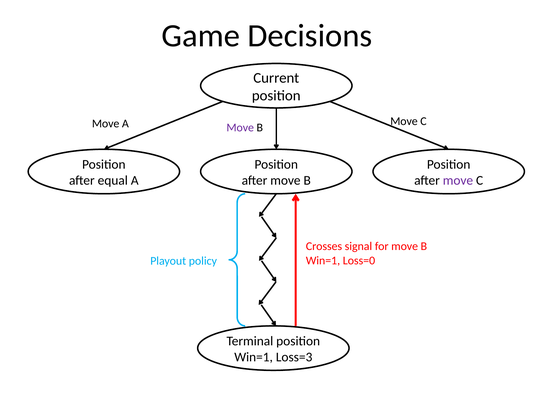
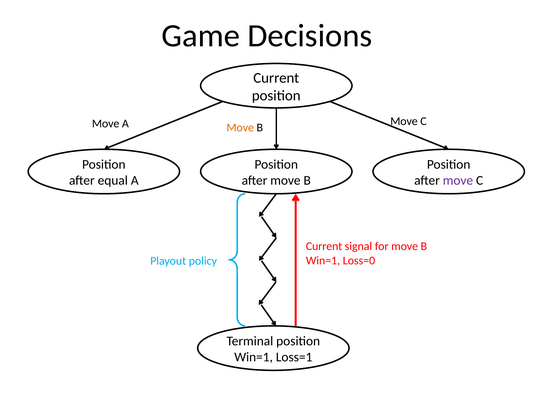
Move colour: purple -> orange (240, 128)
Crosses: Crosses -> Current (324, 247)
Loss=3: Loss=3 -> Loss=1 (294, 357)
